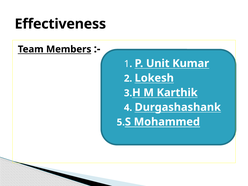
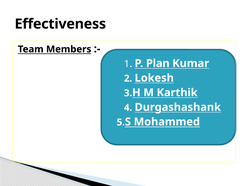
Unit: Unit -> Plan (158, 63)
